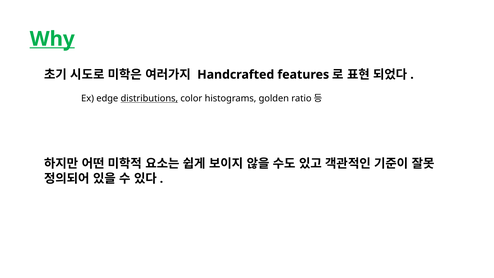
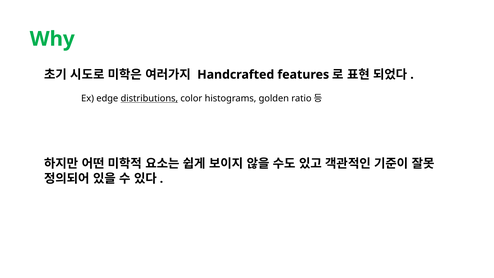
Why underline: present -> none (52, 39)
